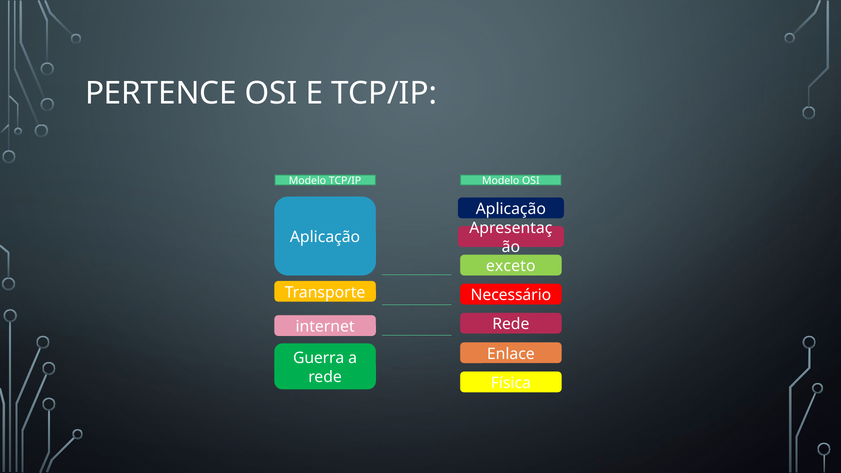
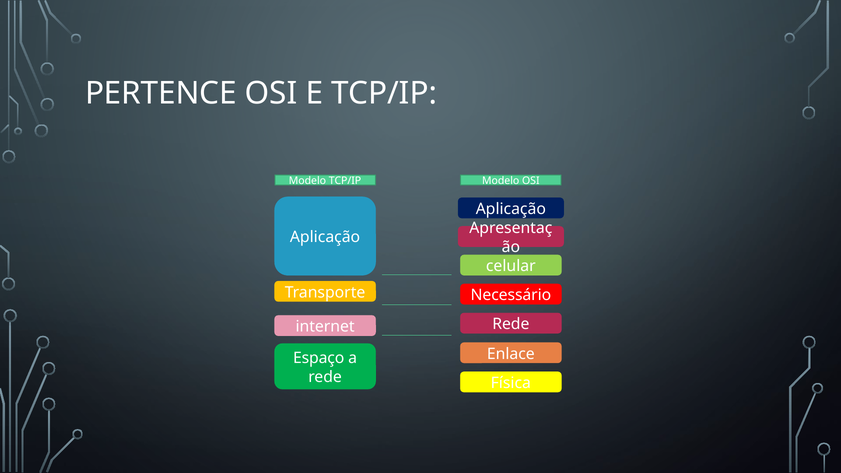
exceto: exceto -> celular (511, 266)
Guerra: Guerra -> Espaço (319, 358)
